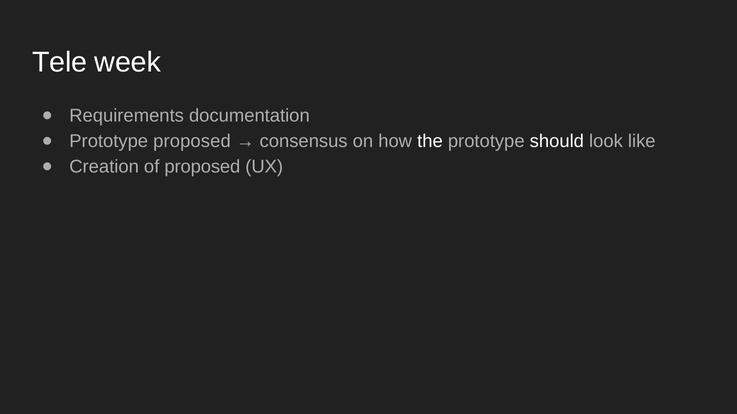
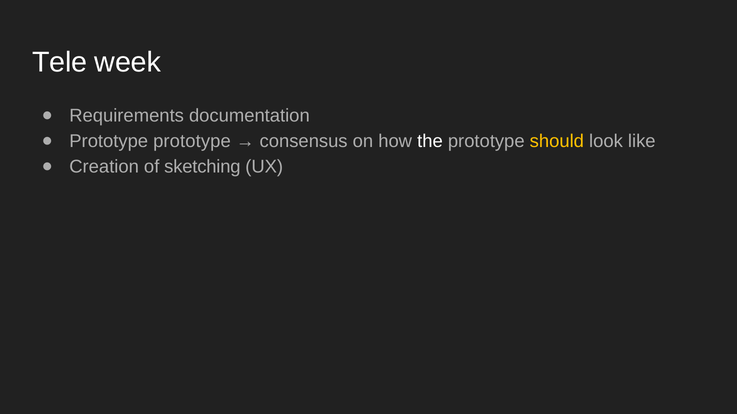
Prototype proposed: proposed -> prototype (192, 141)
should colour: white -> yellow (557, 141)
of proposed: proposed -> sketching (202, 167)
